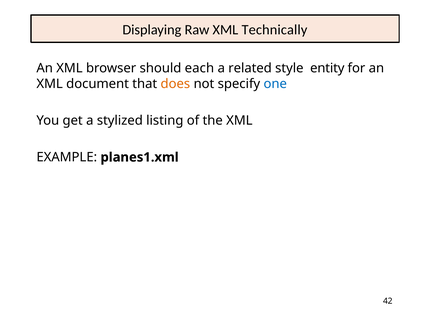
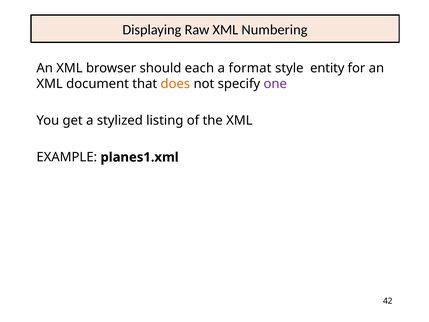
Technically: Technically -> Numbering (275, 30)
related: related -> format (250, 68)
one colour: blue -> purple (275, 84)
